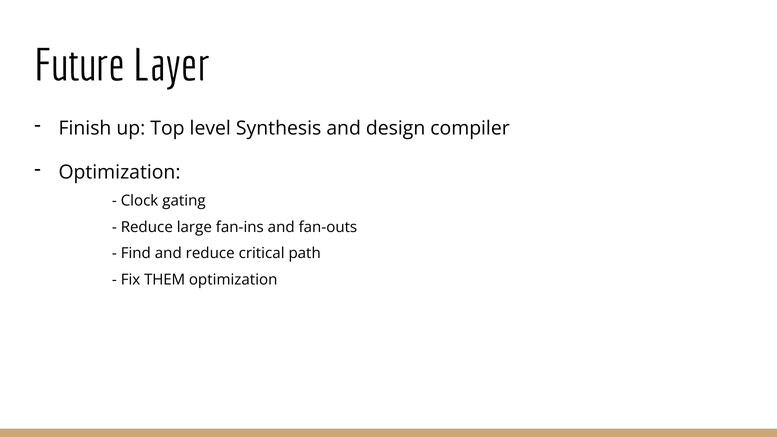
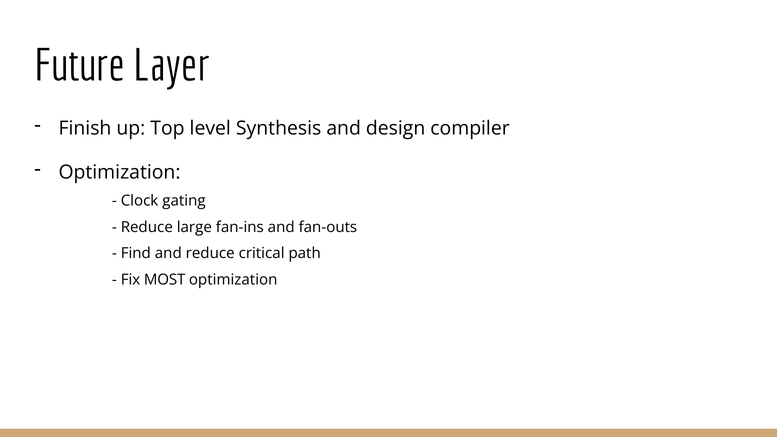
THEM: THEM -> MOST (165, 280)
